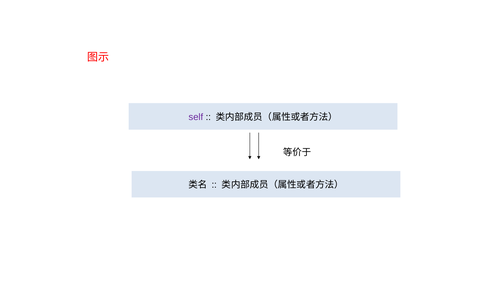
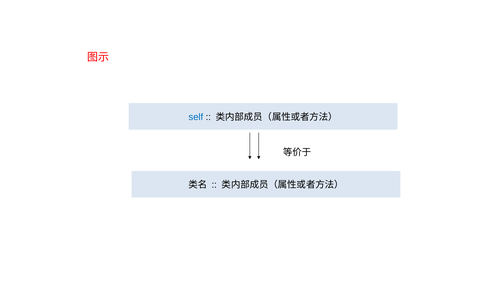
self colour: purple -> blue (196, 117)
